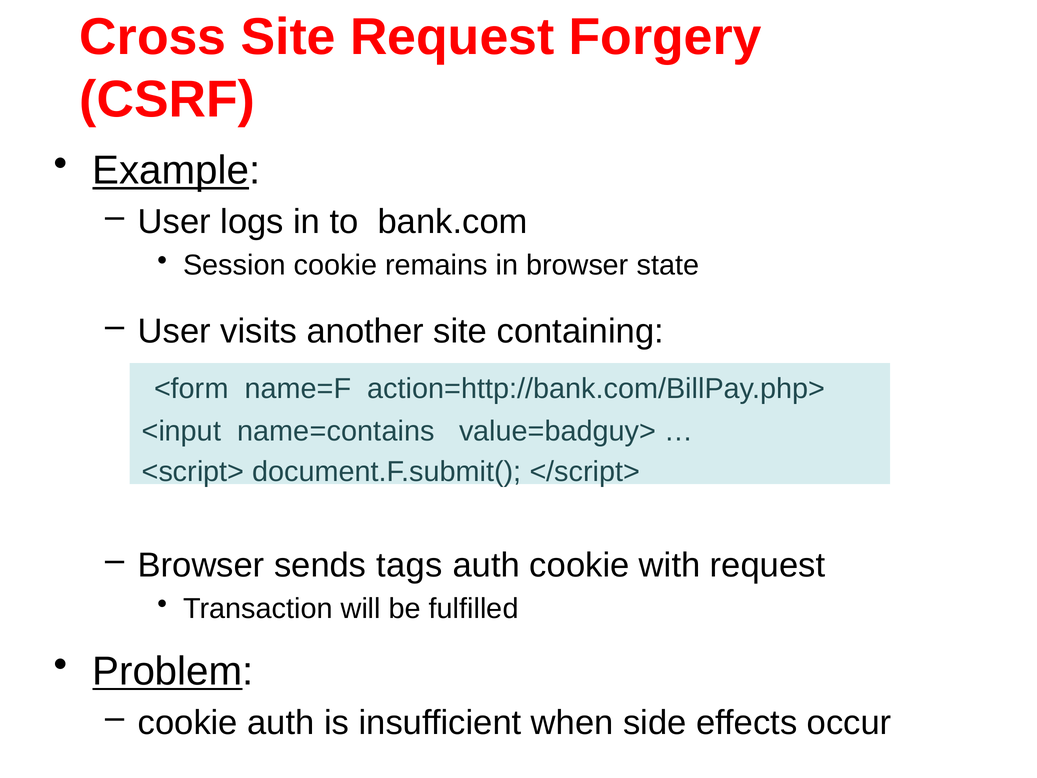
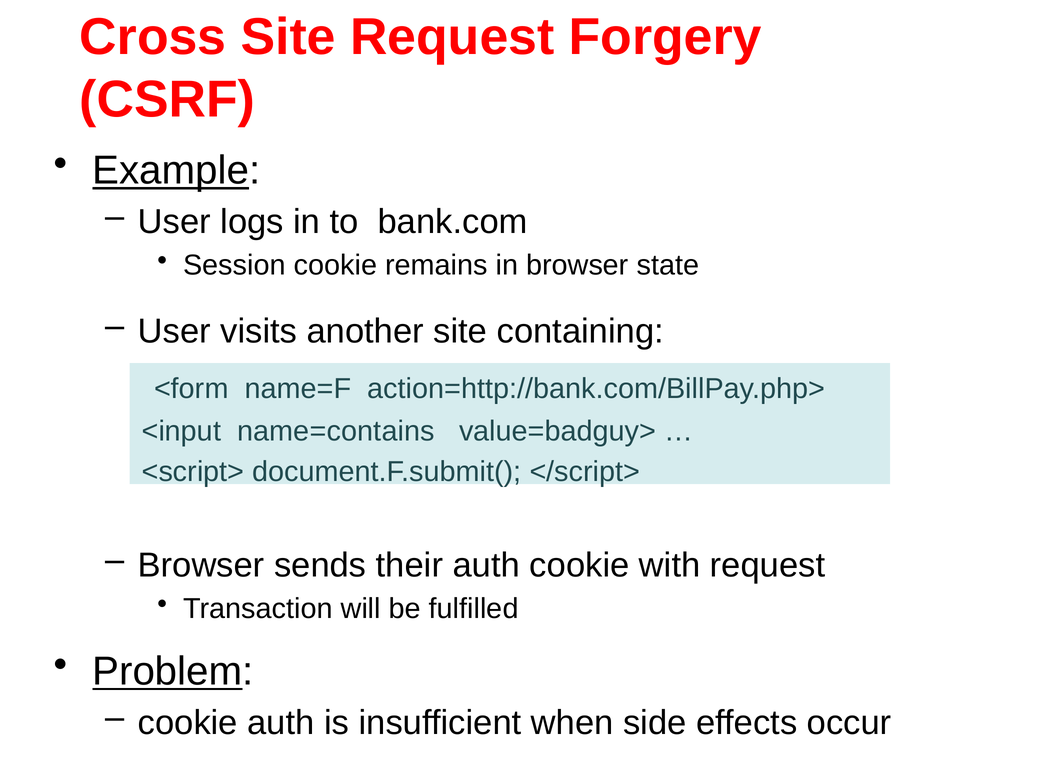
tags: tags -> their (409, 565)
